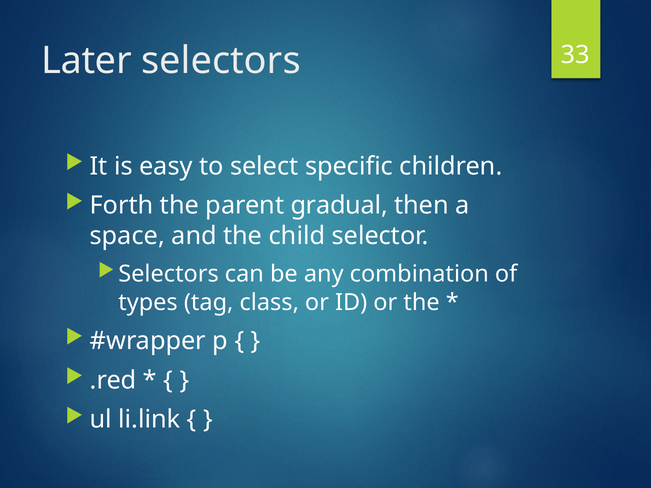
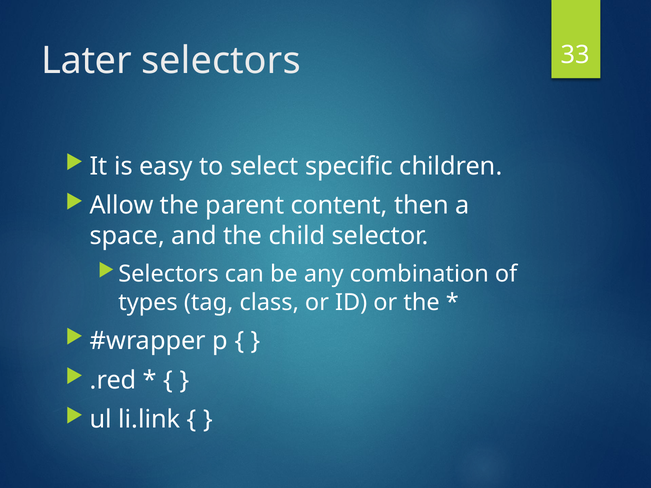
Forth: Forth -> Allow (122, 206)
gradual: gradual -> content (339, 206)
